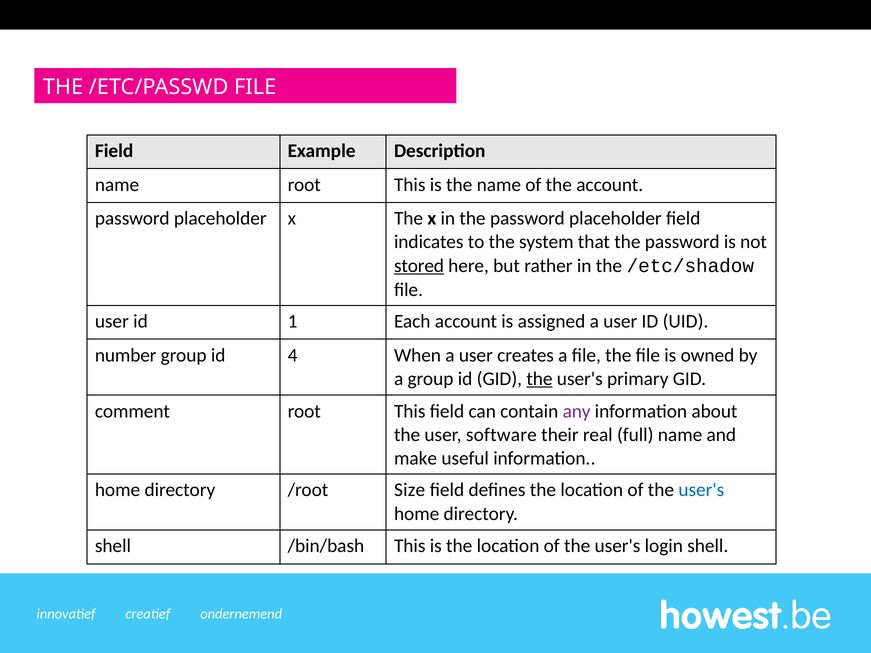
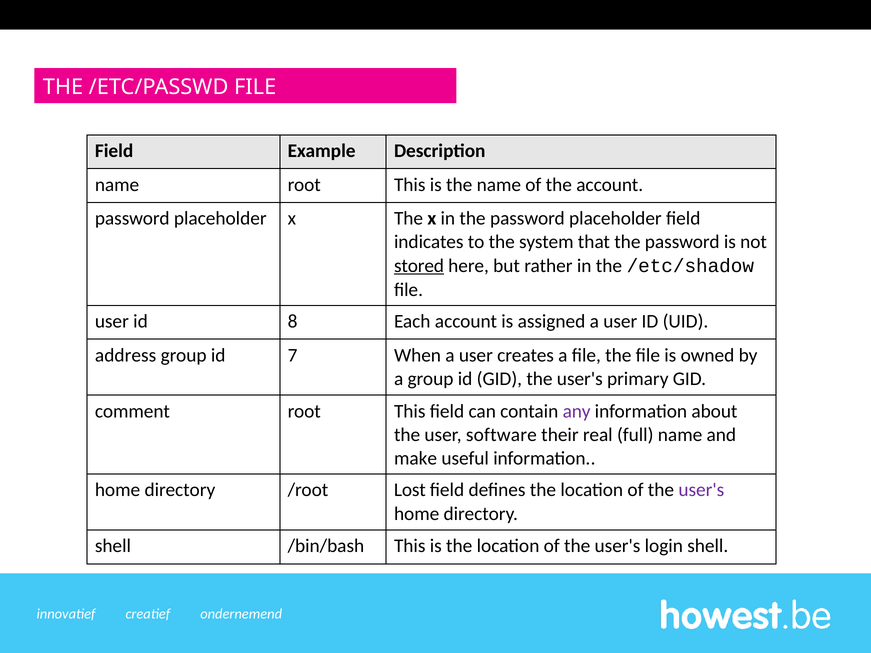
1: 1 -> 8 (293, 322)
number: number -> address (126, 355)
4: 4 -> 7 (293, 355)
the underline: present -> none (540, 379)
Size: Size -> Lost (410, 490)
user's colour: blue -> purple (701, 490)
